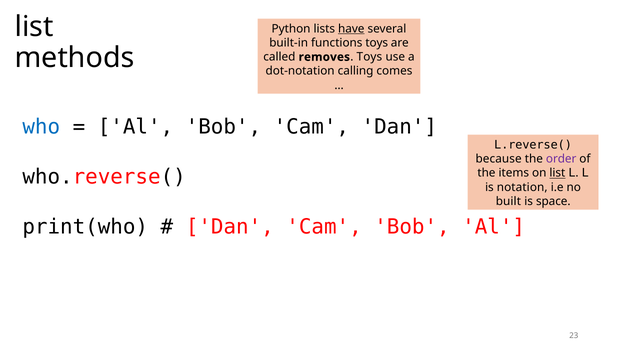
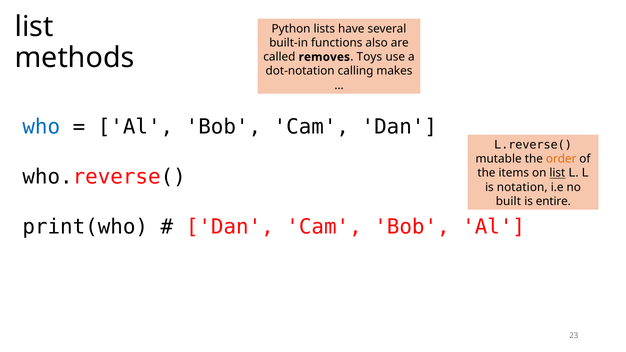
have underline: present -> none (351, 29)
functions toys: toys -> also (377, 43)
comes: comes -> makes (394, 71)
because: because -> mutable (499, 159)
order colour: purple -> orange (561, 159)
space: space -> entire (553, 201)
